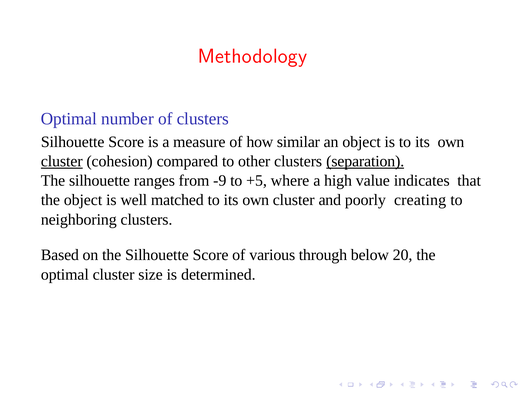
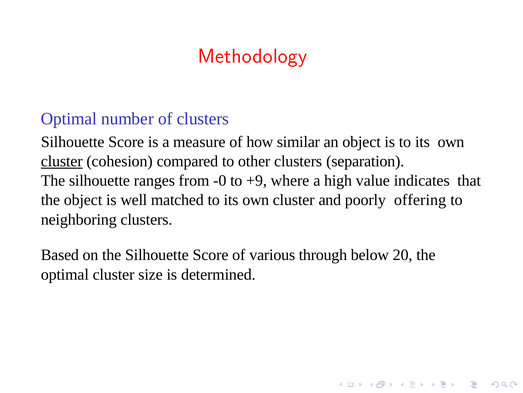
separation underline: present -> none (365, 161)
-9: -9 -> -0 (220, 180)
+5: +5 -> +9 (257, 180)
creating: creating -> offering (420, 200)
